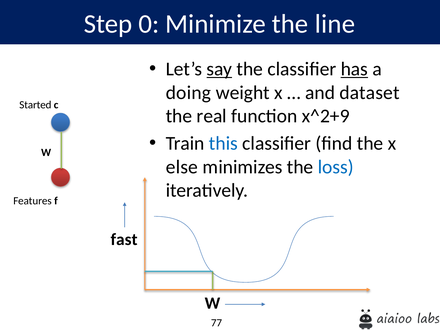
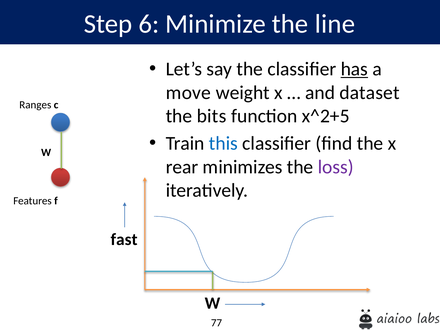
0: 0 -> 6 (149, 24)
say underline: present -> none (219, 69)
doing: doing -> move (188, 93)
Started: Started -> Ranges (35, 105)
real: real -> bits (212, 116)
x^2+9: x^2+9 -> x^2+5 (326, 116)
else: else -> rear (182, 167)
loss colour: blue -> purple (336, 167)
